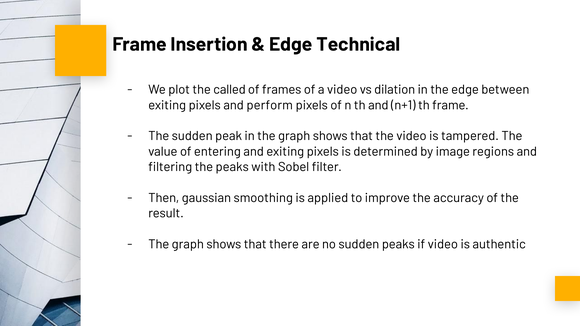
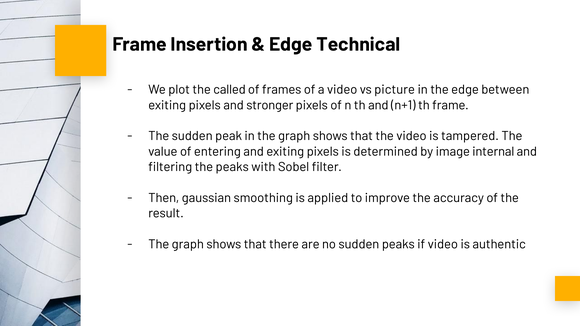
dilation: dilation -> picture (395, 90)
perform: perform -> stronger (270, 105)
regions: regions -> internal (493, 152)
